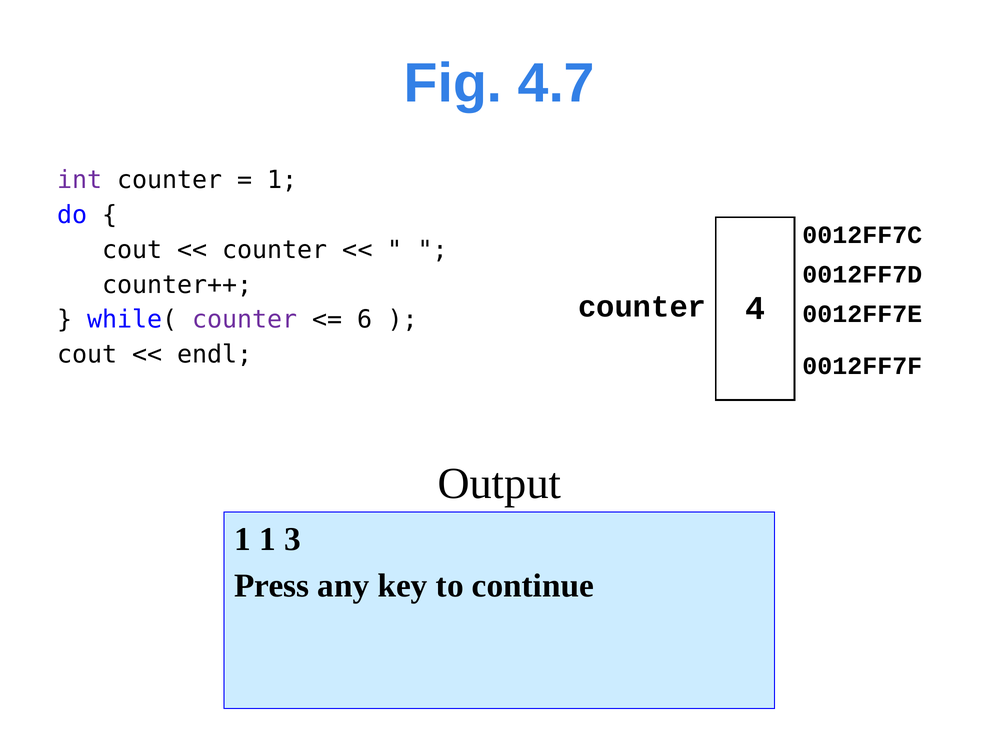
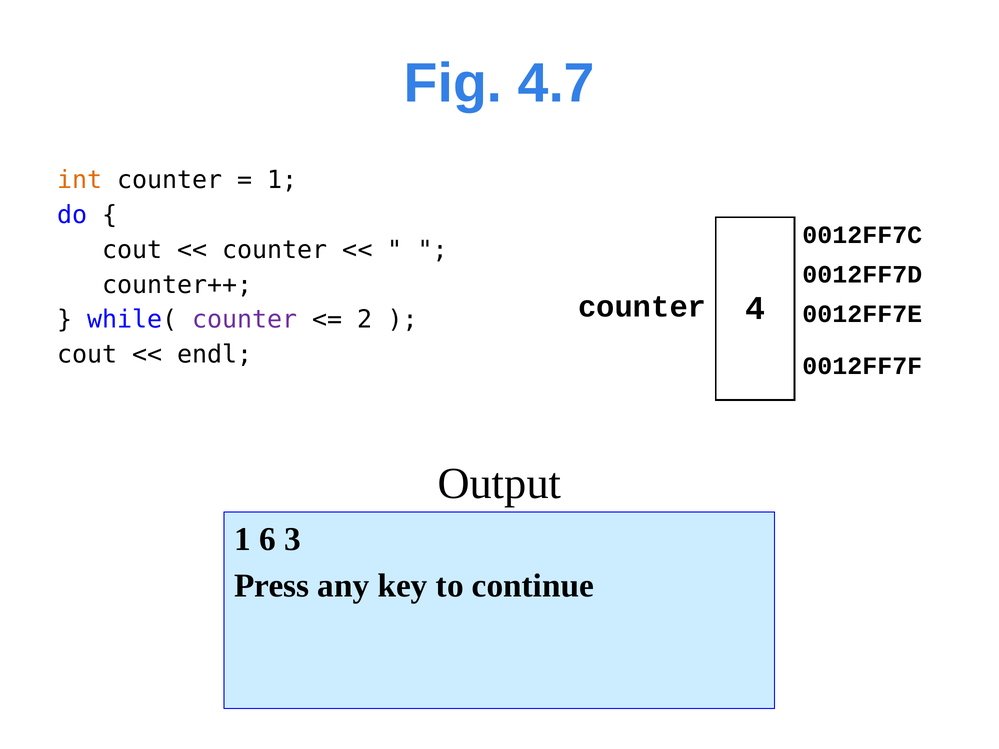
int colour: purple -> orange (80, 180)
6: 6 -> 2 (365, 320)
1 1: 1 -> 6 (267, 540)
